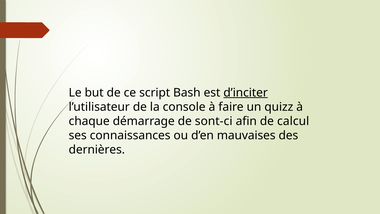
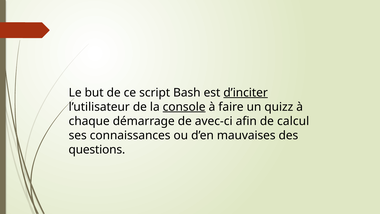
console underline: none -> present (184, 107)
sont-ci: sont-ci -> avec-ci (214, 121)
dernières: dernières -> questions (97, 149)
